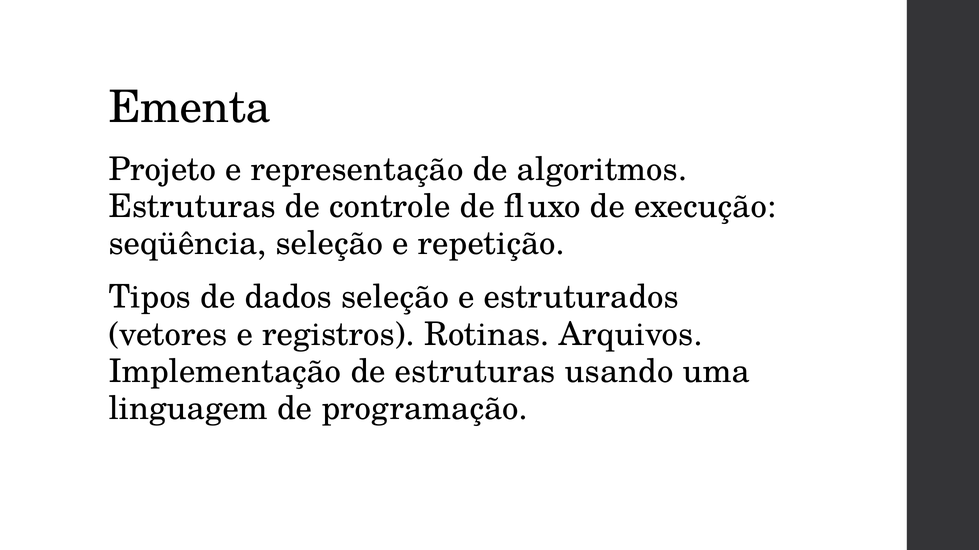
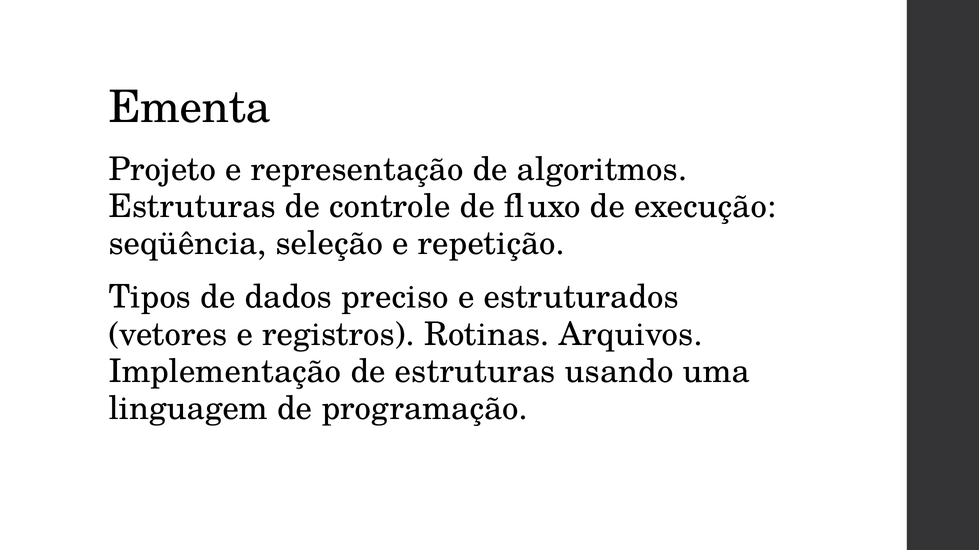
dados seleção: seleção -> preciso (395, 297)
